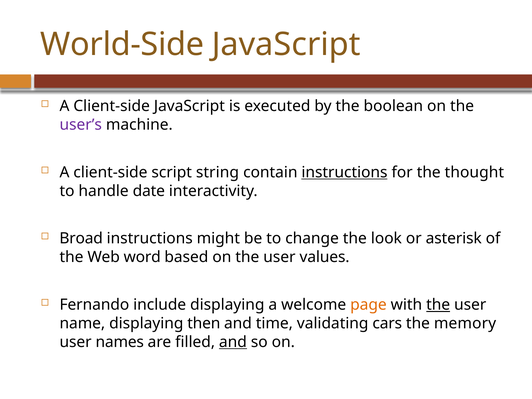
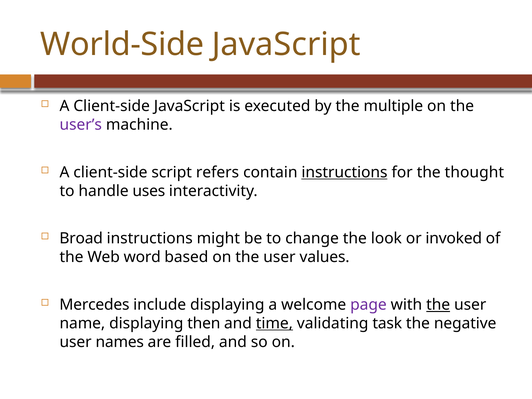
boolean: boolean -> multiple (393, 106)
string: string -> refers (218, 172)
date: date -> uses (149, 191)
asterisk: asterisk -> invoked (454, 239)
Fernando: Fernando -> Mercedes (94, 305)
page colour: orange -> purple (368, 305)
time underline: none -> present (274, 323)
cars: cars -> task (387, 323)
memory: memory -> negative (465, 323)
and underline: present -> none (233, 342)
